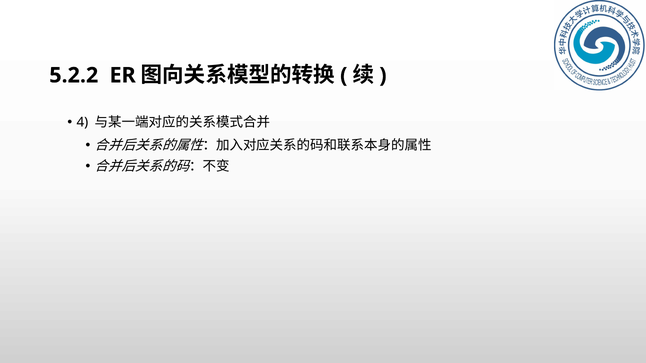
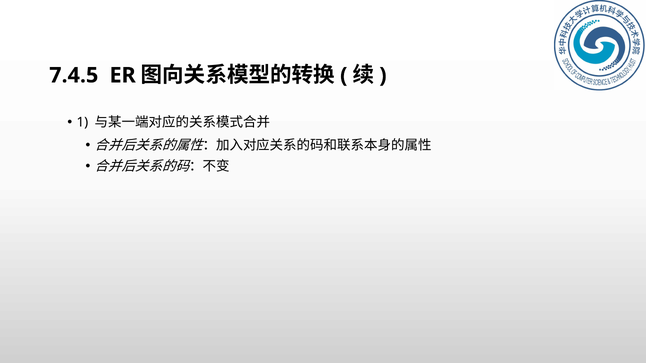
5.2.2: 5.2.2 -> 7.4.5 (74, 75)
4: 4 -> 1 (82, 123)
